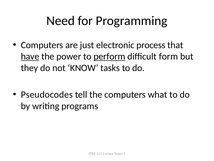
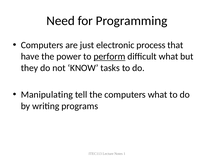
have underline: present -> none (30, 56)
difficult form: form -> what (169, 56)
Pseudocodes: Pseudocodes -> Manipulating (47, 94)
